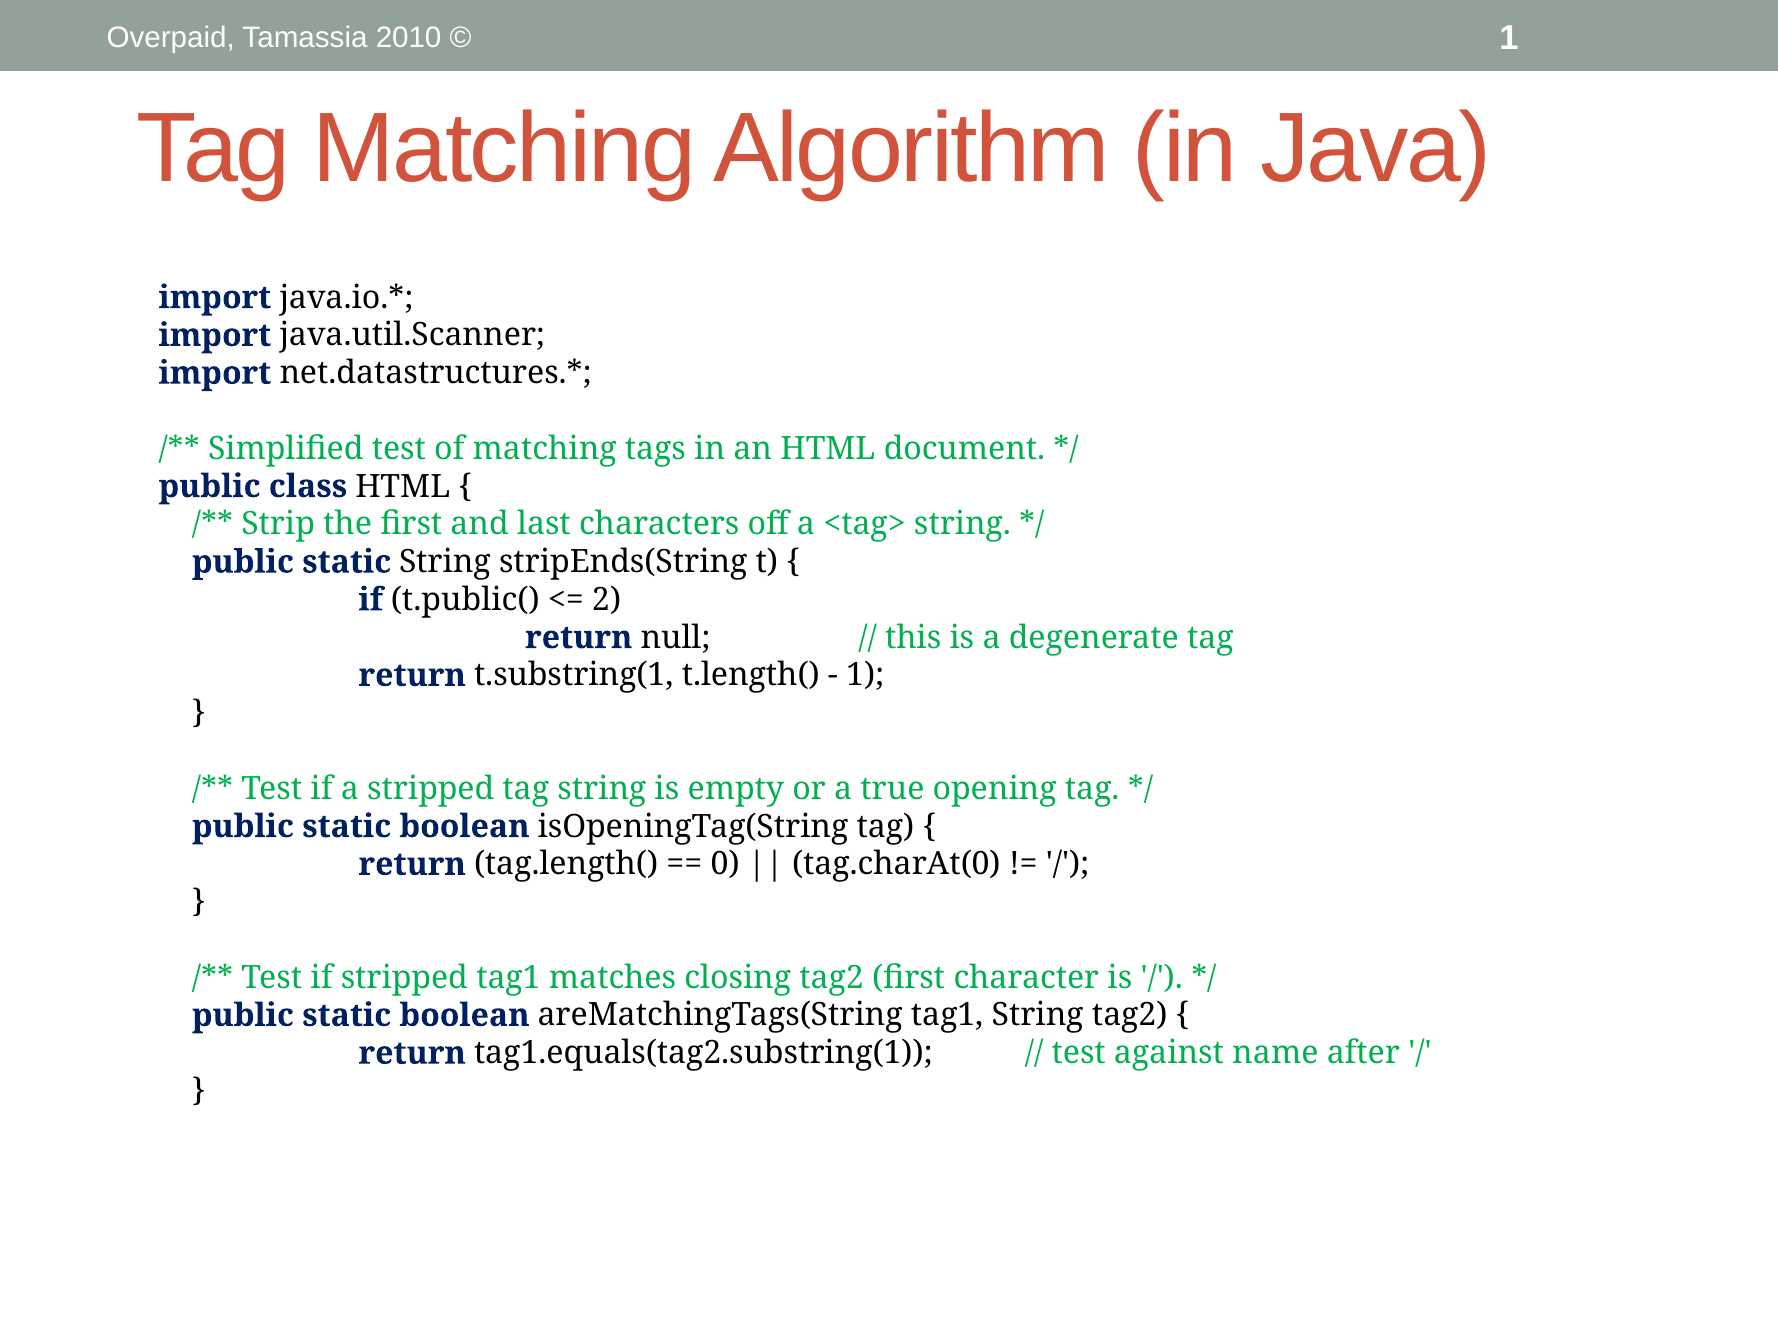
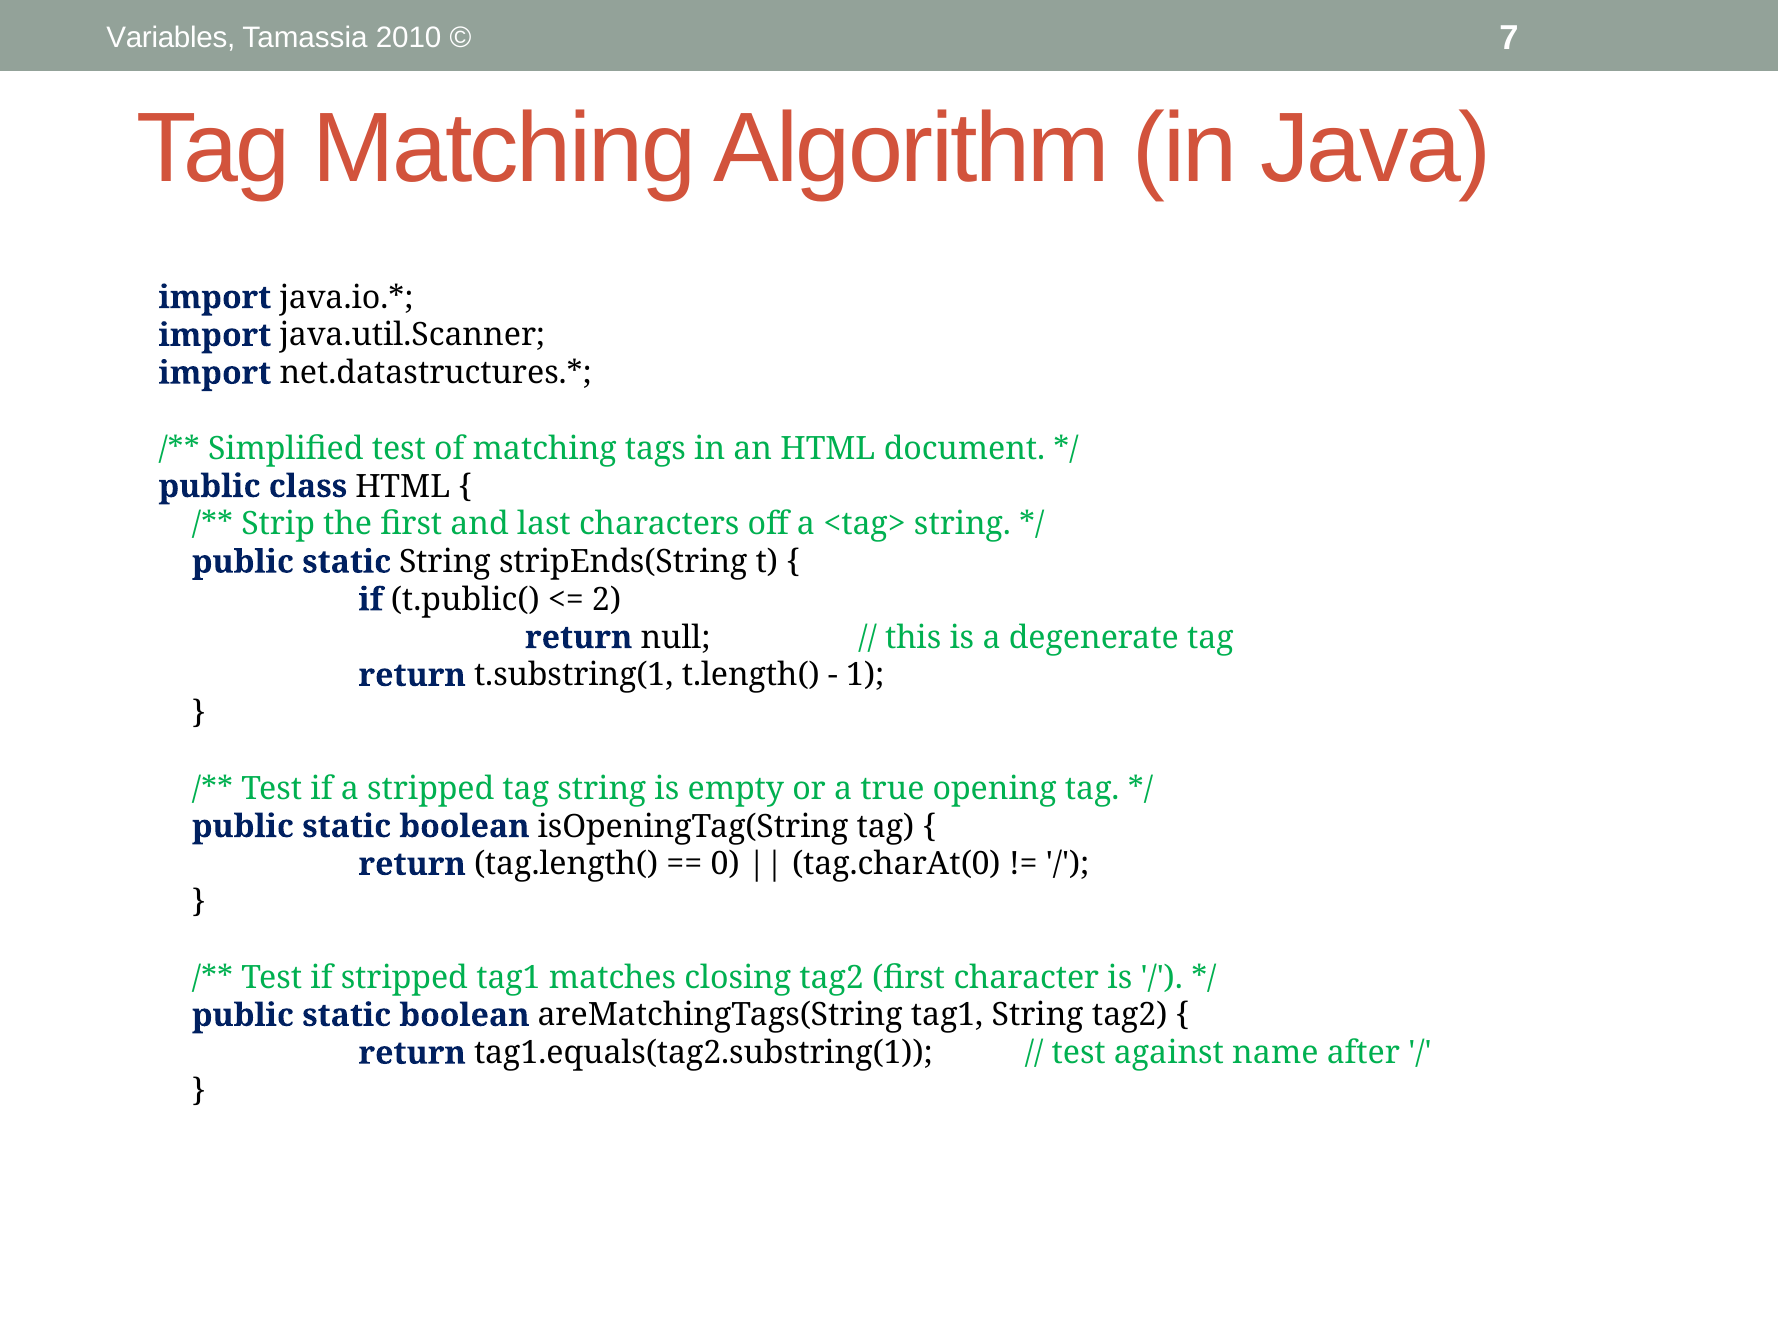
Overpaid: Overpaid -> Variables (171, 38)
Tamassia 1: 1 -> 7 (1509, 38)
